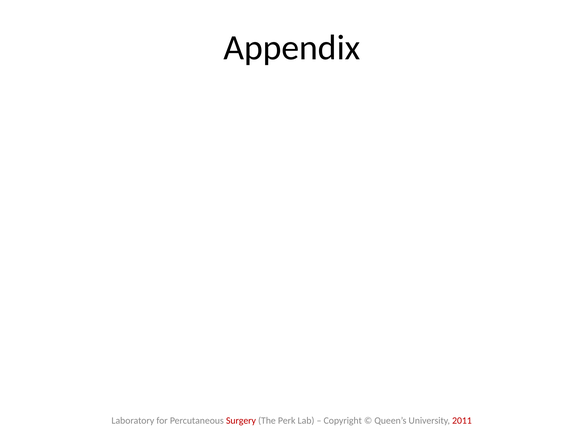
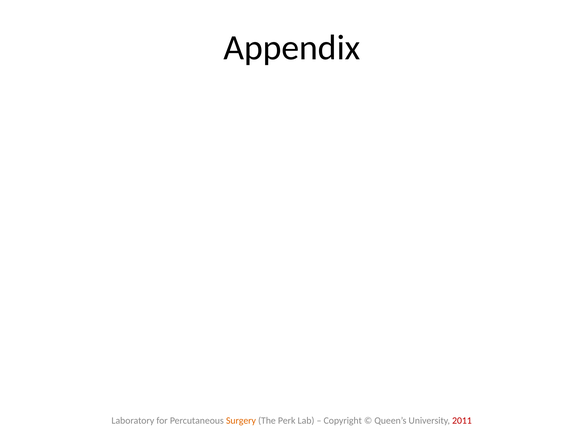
Surgery colour: red -> orange (241, 421)
